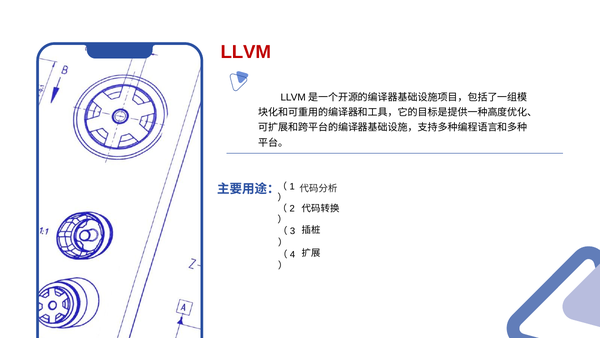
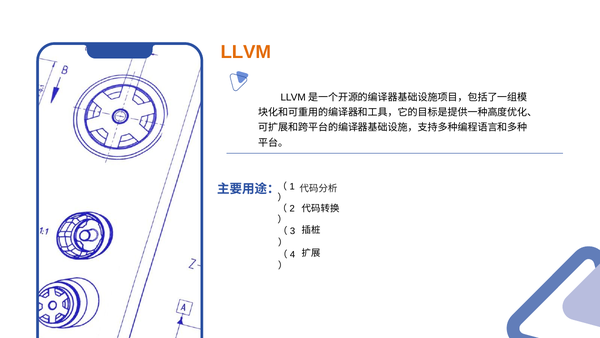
LLVM colour: red -> orange (246, 52)
